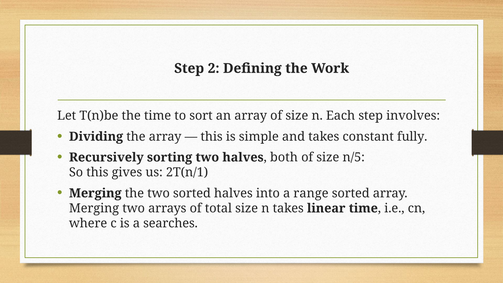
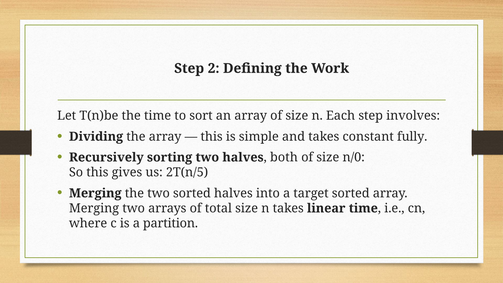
n/5: n/5 -> n/0 (354, 157)
2T(n/1: 2T(n/1 -> 2T(n/5 (187, 172)
range: range -> target (311, 193)
searches: searches -> partition (171, 223)
